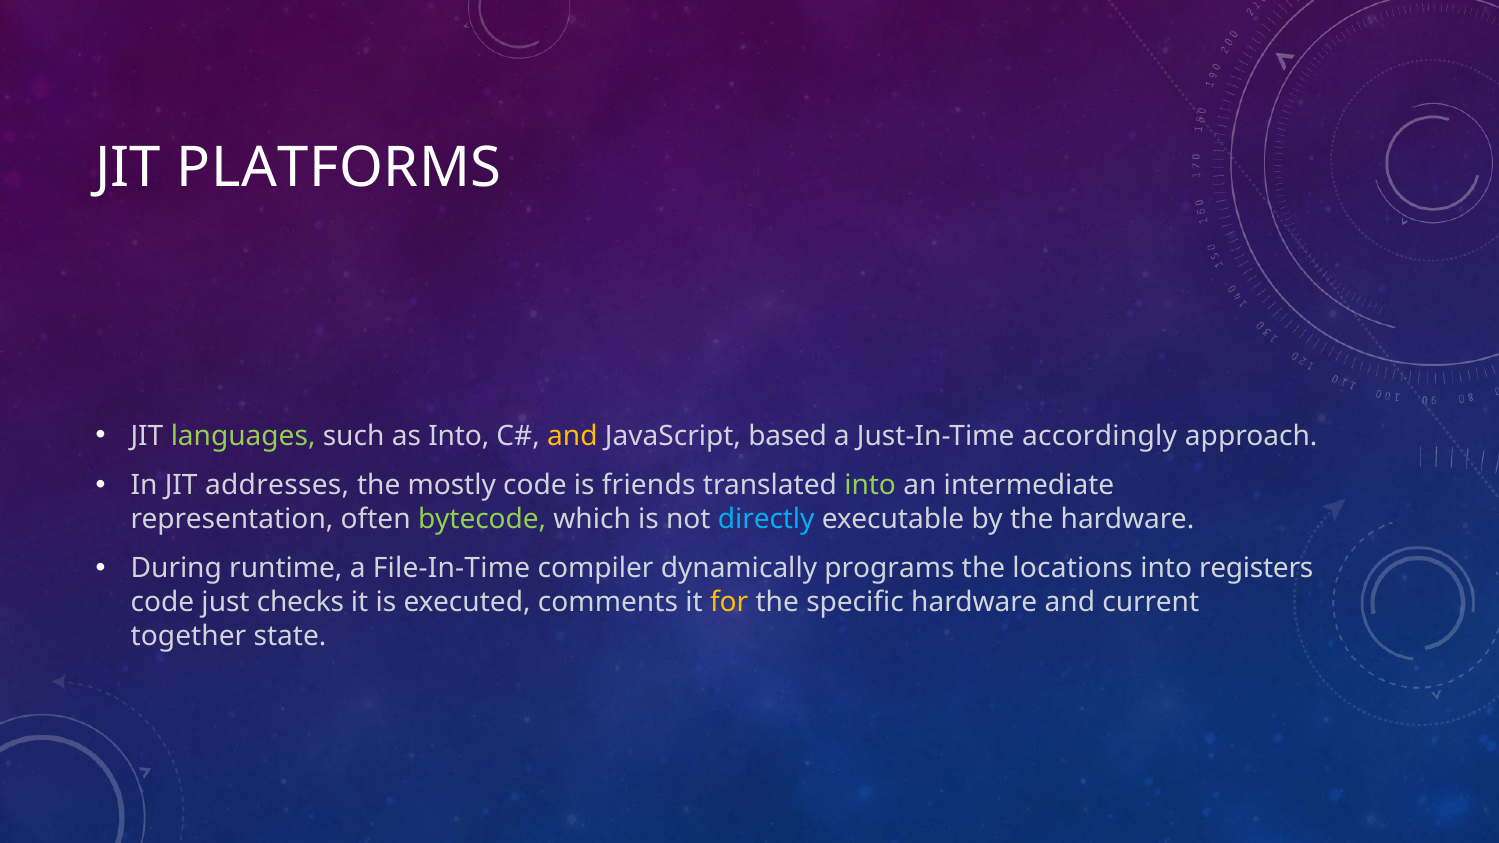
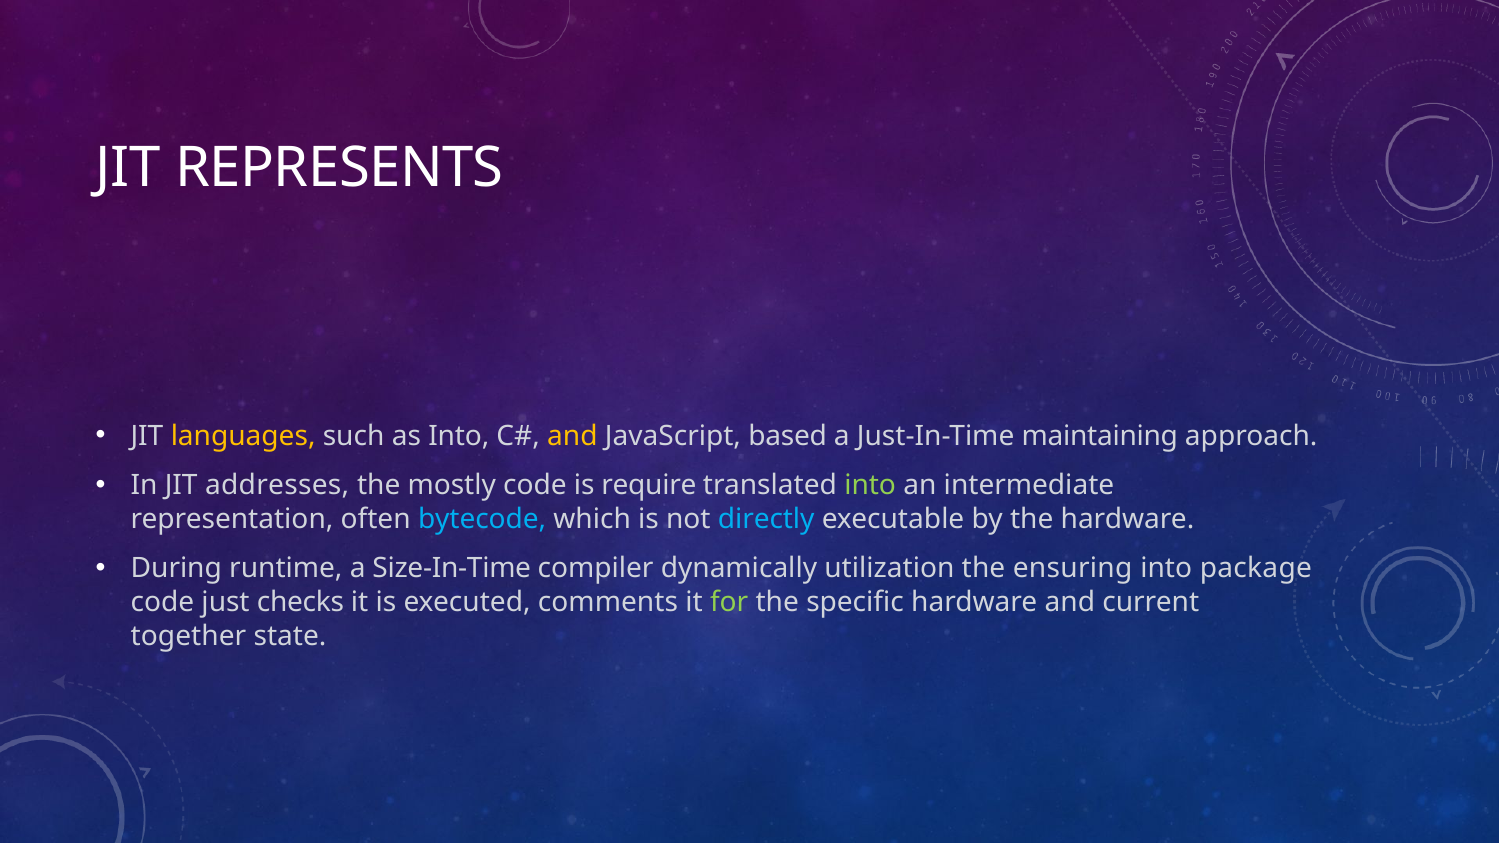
PLATFORMS: PLATFORMS -> REPRESENTS (340, 168)
languages colour: light green -> yellow (243, 436)
accordingly: accordingly -> maintaining (1100, 436)
friends: friends -> require (649, 486)
bytecode colour: light green -> light blue (482, 519)
File-In-Time: File-In-Time -> Size-In-Time (452, 569)
programs: programs -> utilization (889, 569)
locations: locations -> ensuring (1073, 569)
registers: registers -> package (1256, 569)
for colour: yellow -> light green (729, 602)
